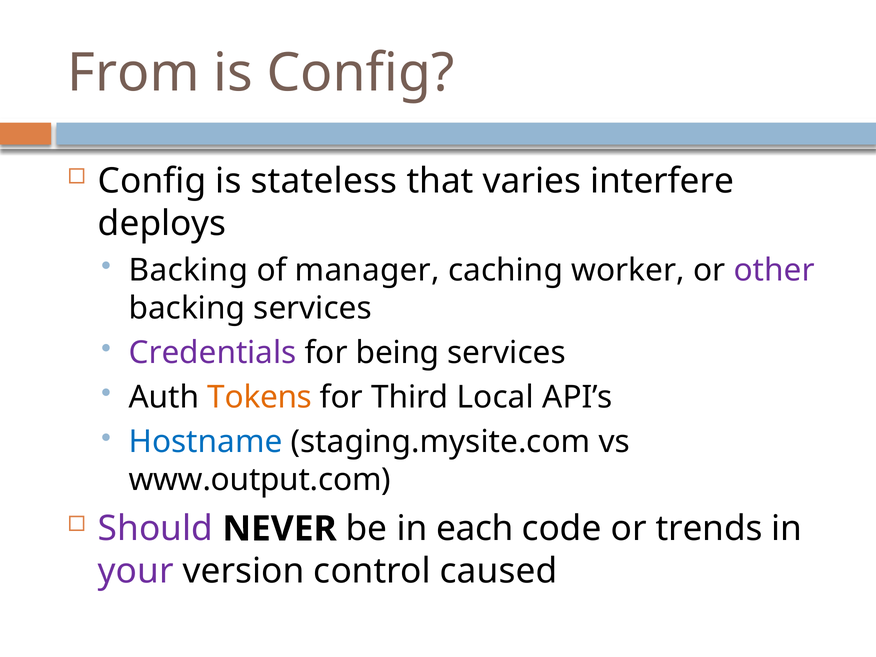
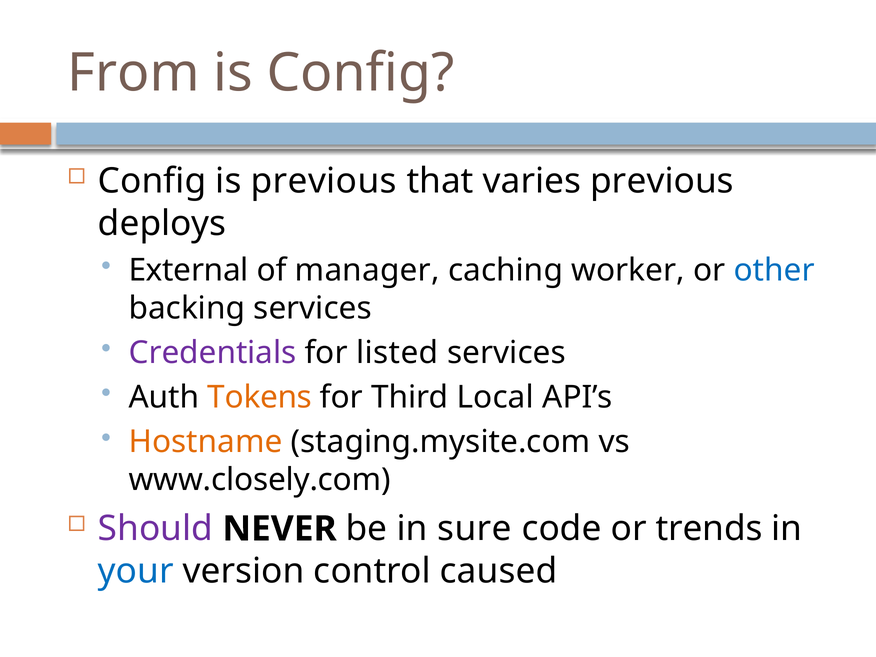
is stateless: stateless -> previous (324, 181)
varies interfere: interfere -> previous (662, 181)
Backing: Backing -> External (189, 270)
other colour: purple -> blue (774, 270)
being: being -> listed (397, 353)
Hostname colour: blue -> orange (206, 442)
www.output.com: www.output.com -> www.closely.com (260, 480)
each: each -> sure (474, 529)
your colour: purple -> blue (136, 571)
